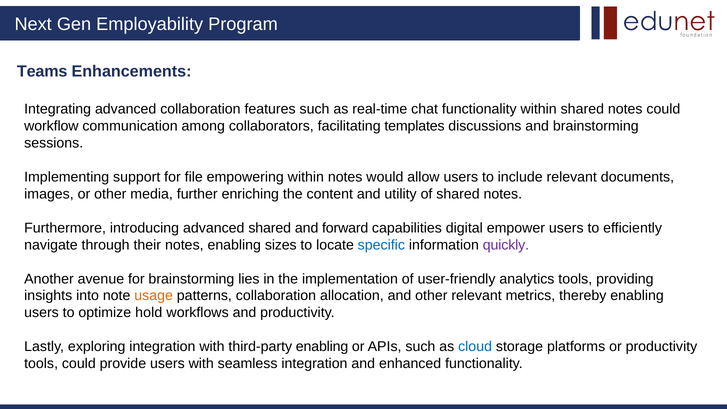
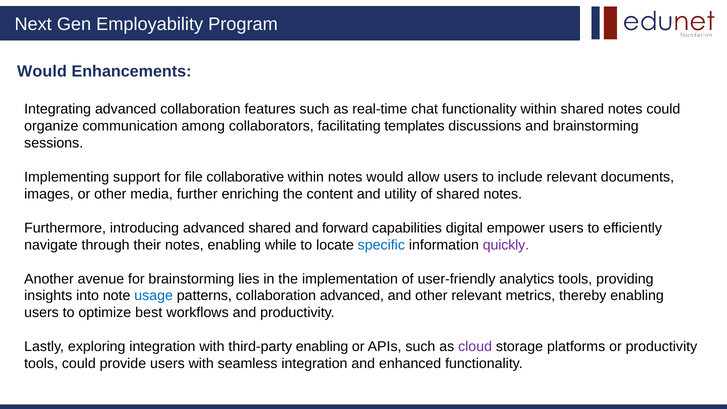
Teams: Teams -> Would (42, 72)
workflow: workflow -> organize (51, 126)
empowering: empowering -> collaborative (245, 177)
sizes: sizes -> while (281, 245)
usage colour: orange -> blue (154, 296)
collaboration allocation: allocation -> advanced (352, 296)
hold: hold -> best (149, 313)
cloud colour: blue -> purple (475, 347)
